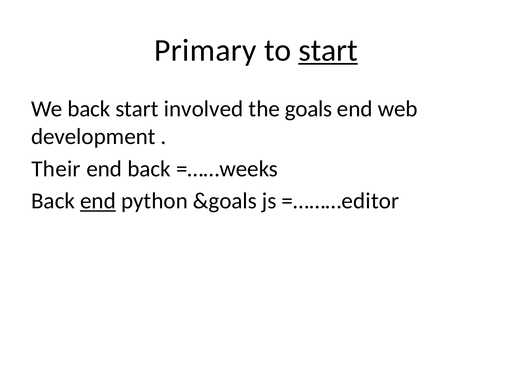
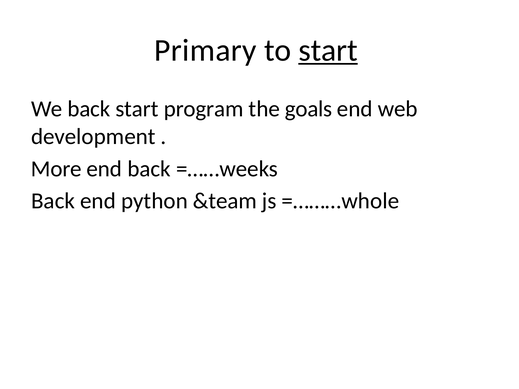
involved: involved -> program (204, 109)
Their: Their -> More (56, 169)
end underline: present -> none (98, 201)
&goals: &goals -> &team (225, 201)
=………editor: =………editor -> =………whole (340, 201)
